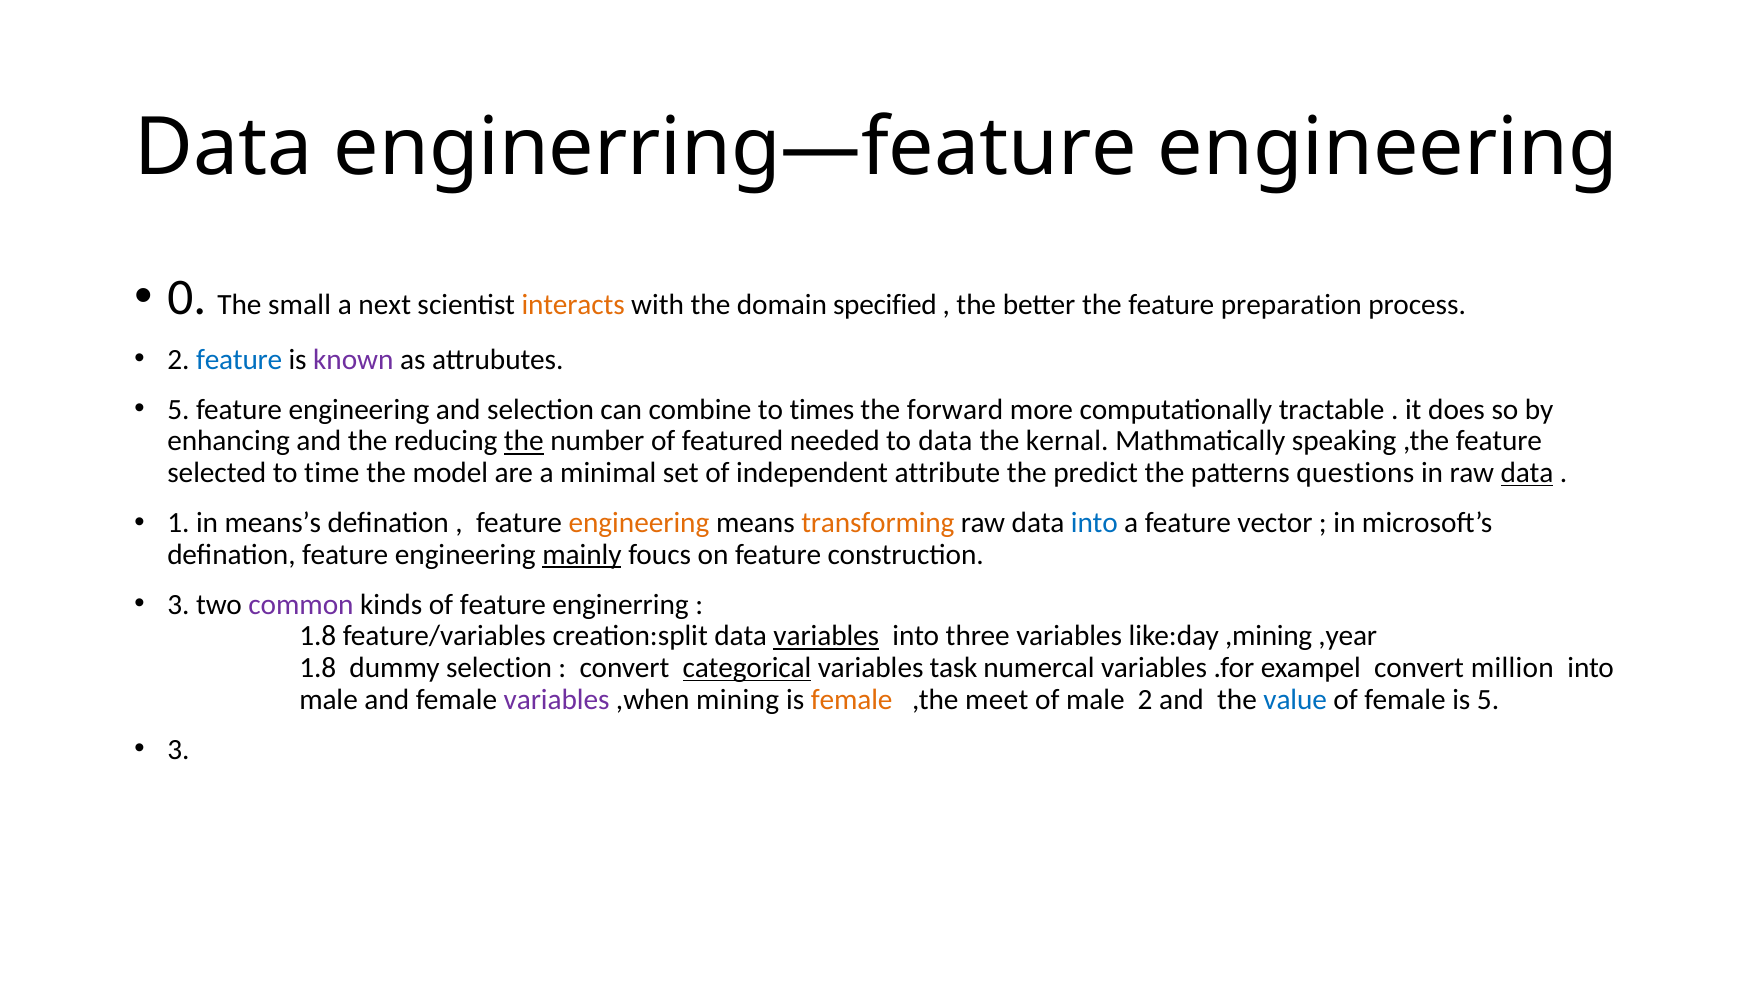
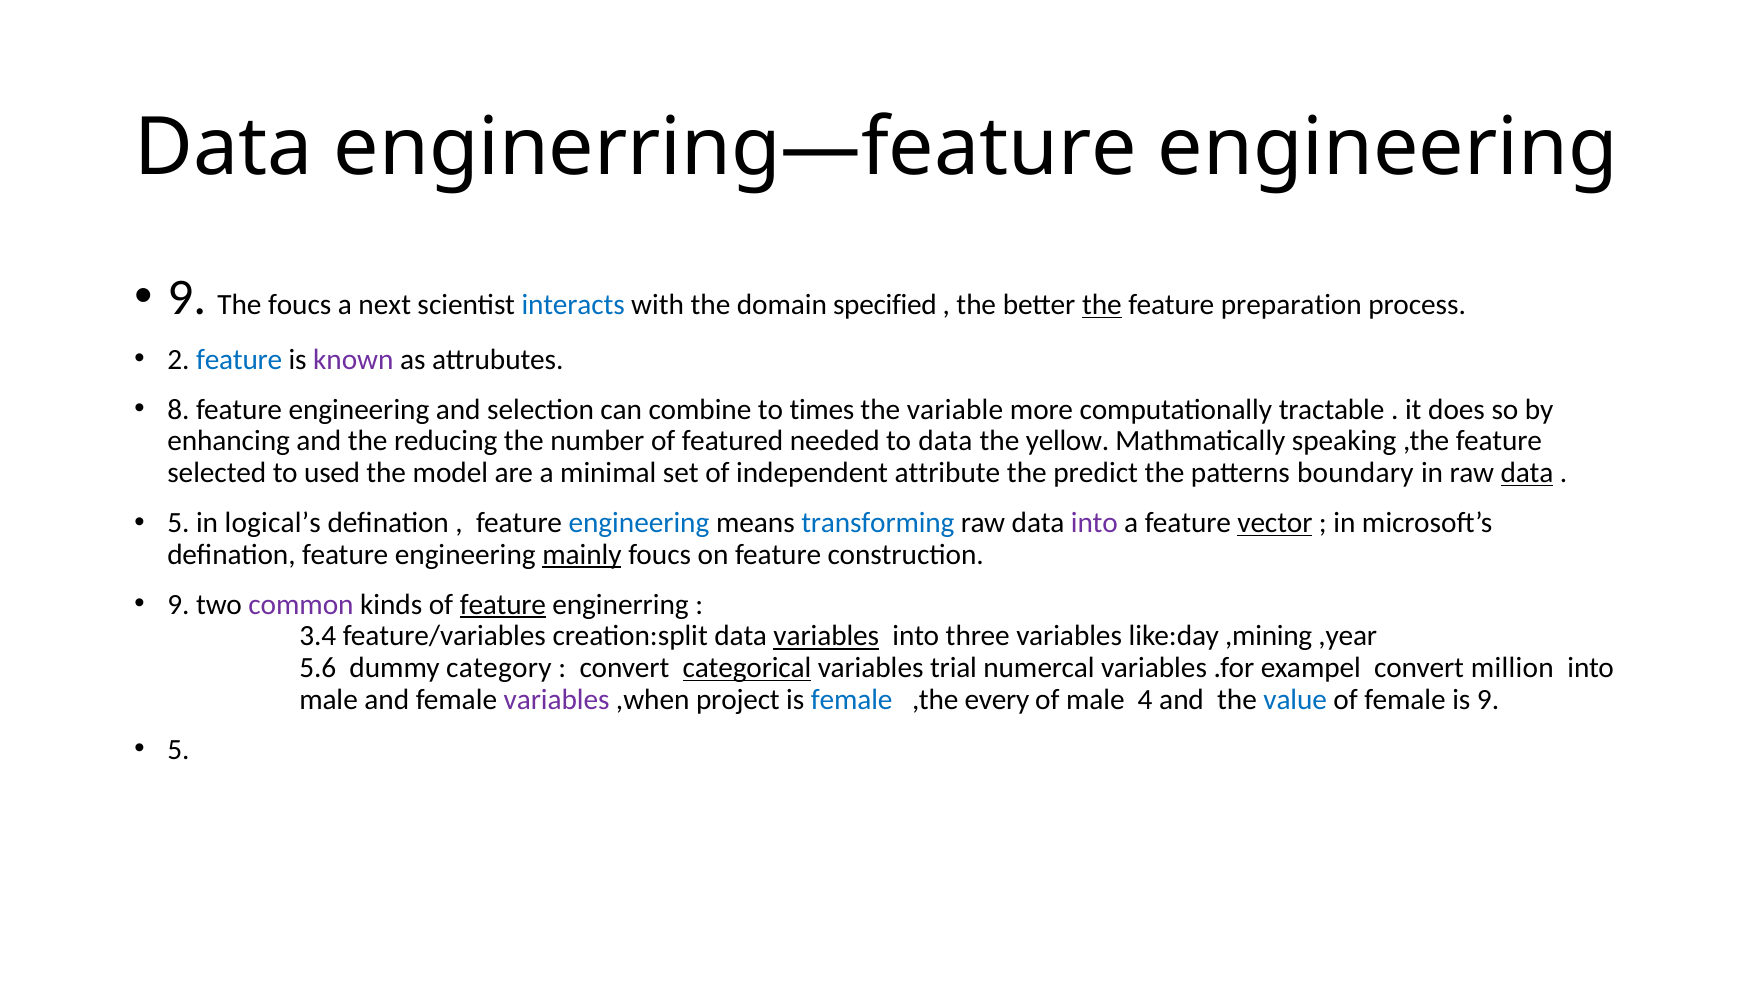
0: 0 -> 9 (187, 298)
The small: small -> foucs (300, 305)
interacts colour: orange -> blue (573, 305)
the underline: none -> present (1102, 305)
5: 5 -> 8 (178, 410)
forward: forward -> variable (955, 410)
the underline: present -> none (524, 441)
kernal: kernal -> yellow (1068, 441)
time: time -> used (332, 473)
questions: questions -> boundary (1355, 473)
1: 1 -> 5 (178, 523)
means’s: means’s -> logical’s (273, 523)
engineering colour: orange -> blue (639, 523)
transforming colour: orange -> blue (878, 523)
into colour: blue -> purple (1094, 523)
vector underline: none -> present (1275, 523)
3: 3 -> 9 (178, 605)
feature underline: none -> present (503, 605)
1.8: 1.8 -> 3.4 (318, 636)
1.8: 1.8 -> 5.6 (318, 668)
dummy selection: selection -> category (499, 668)
task: task -> trial (954, 668)
mining: mining -> project (738, 700)
female colour: orange -> blue (852, 700)
meet: meet -> every (997, 700)
male 2: 2 -> 4 (1145, 700)
is 5: 5 -> 9 (1488, 700)
3: 3 -> 5 (178, 750)
